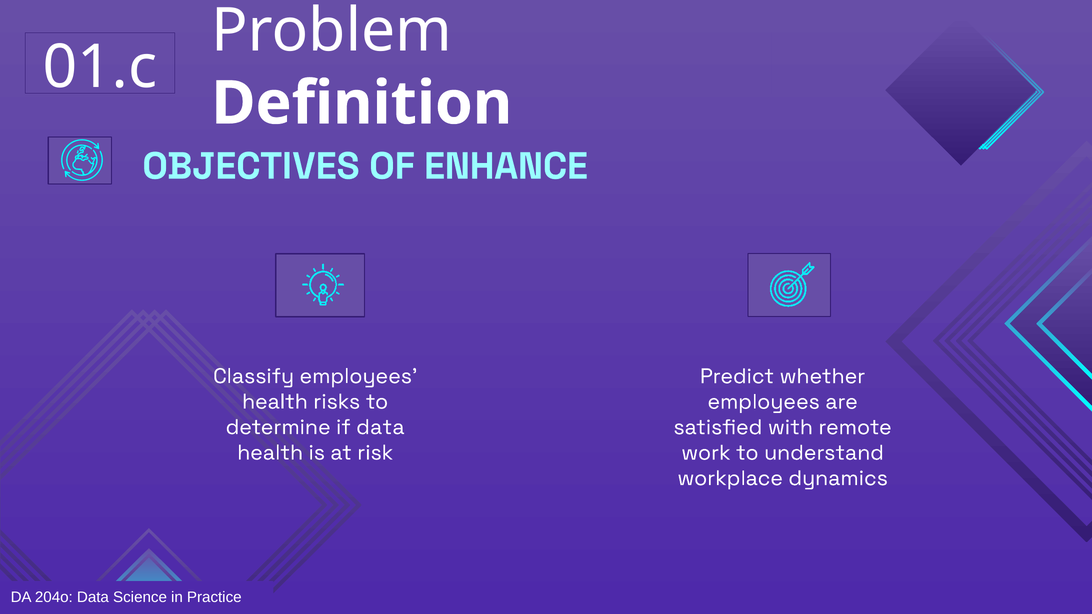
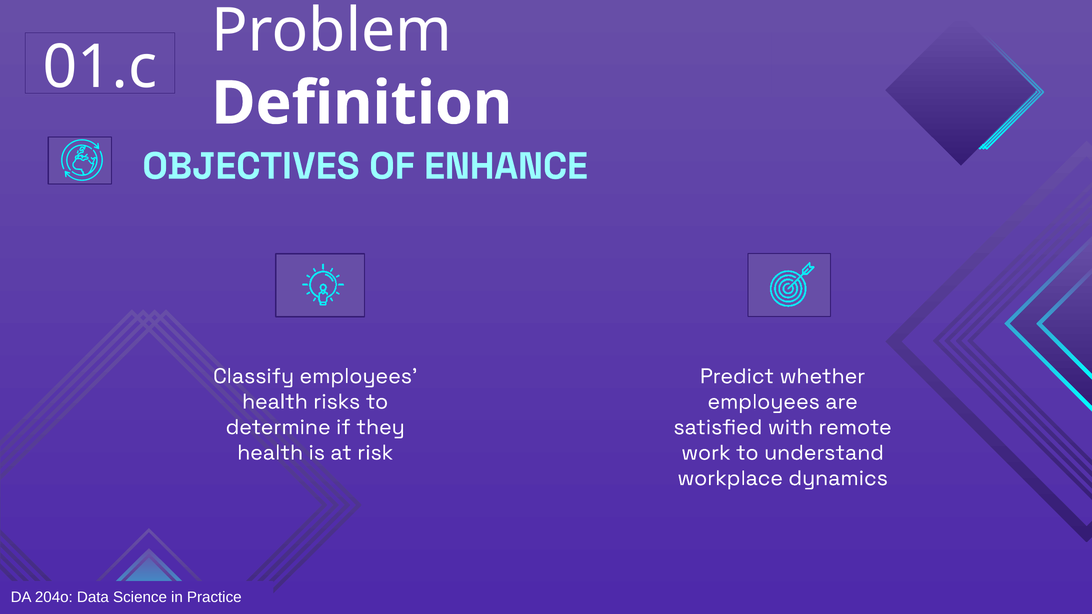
if data: data -> they (380, 427)
